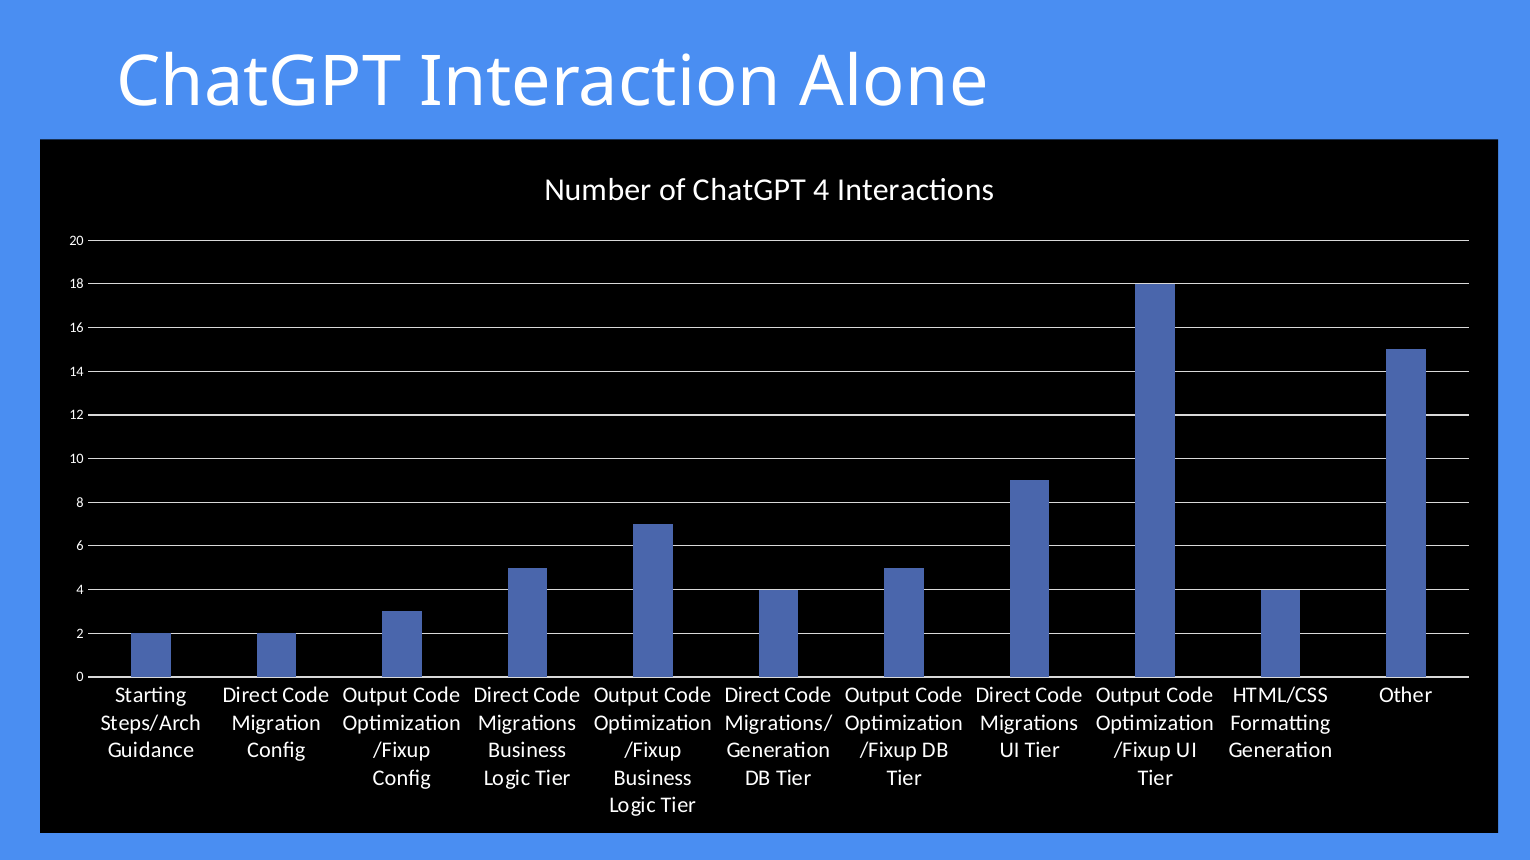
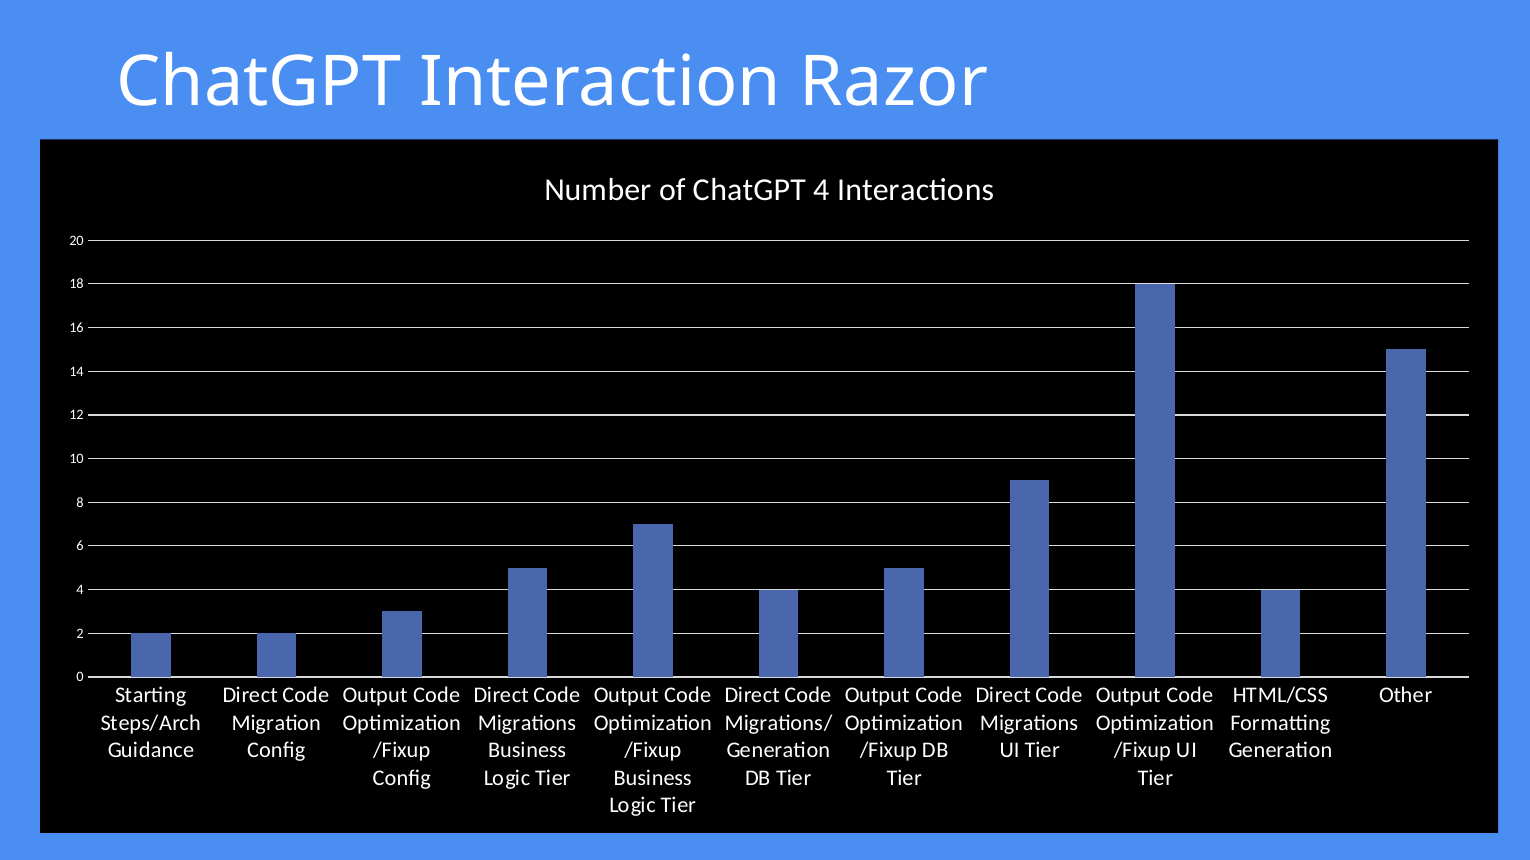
Alone: Alone -> Razor (894, 83)
